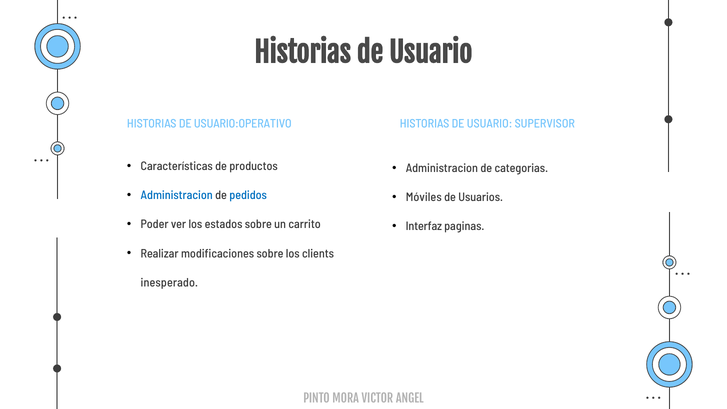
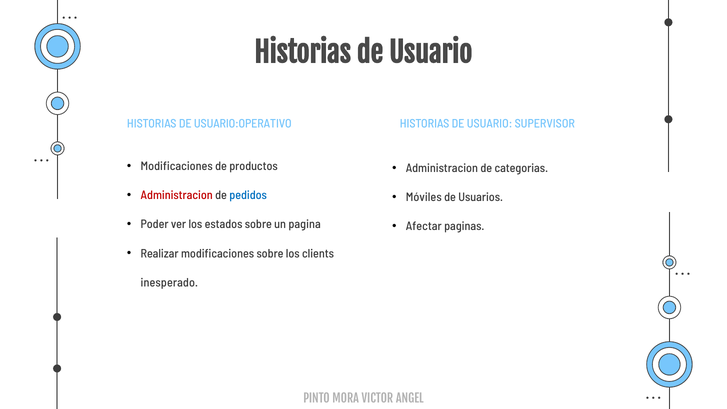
Características: Características -> Modificaciones (177, 166)
Administracion colour: blue -> red (177, 195)
carrito: carrito -> pagina (305, 224)
Interfaz: Interfaz -> Afectar (424, 226)
